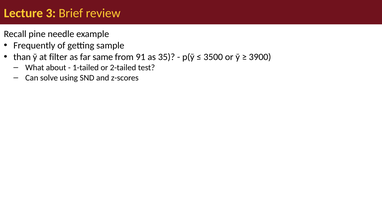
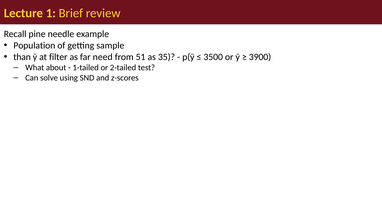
3: 3 -> 1 (51, 13)
Frequently: Frequently -> Population (34, 45)
same: same -> need (103, 57)
91: 91 -> 51 (141, 57)
